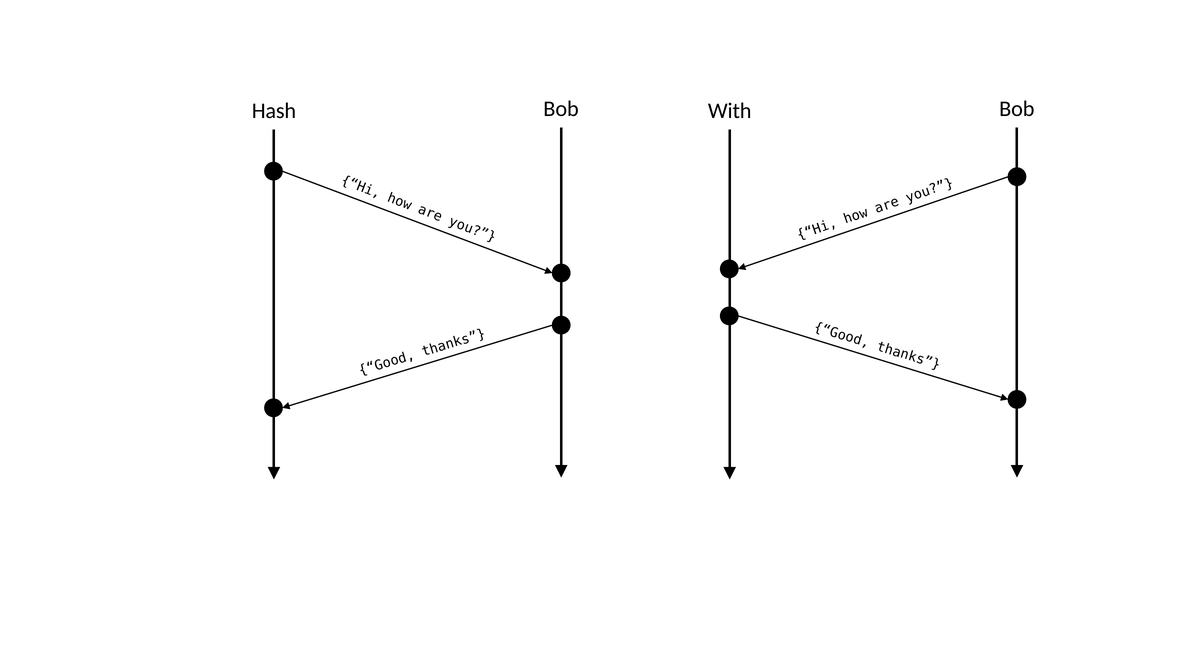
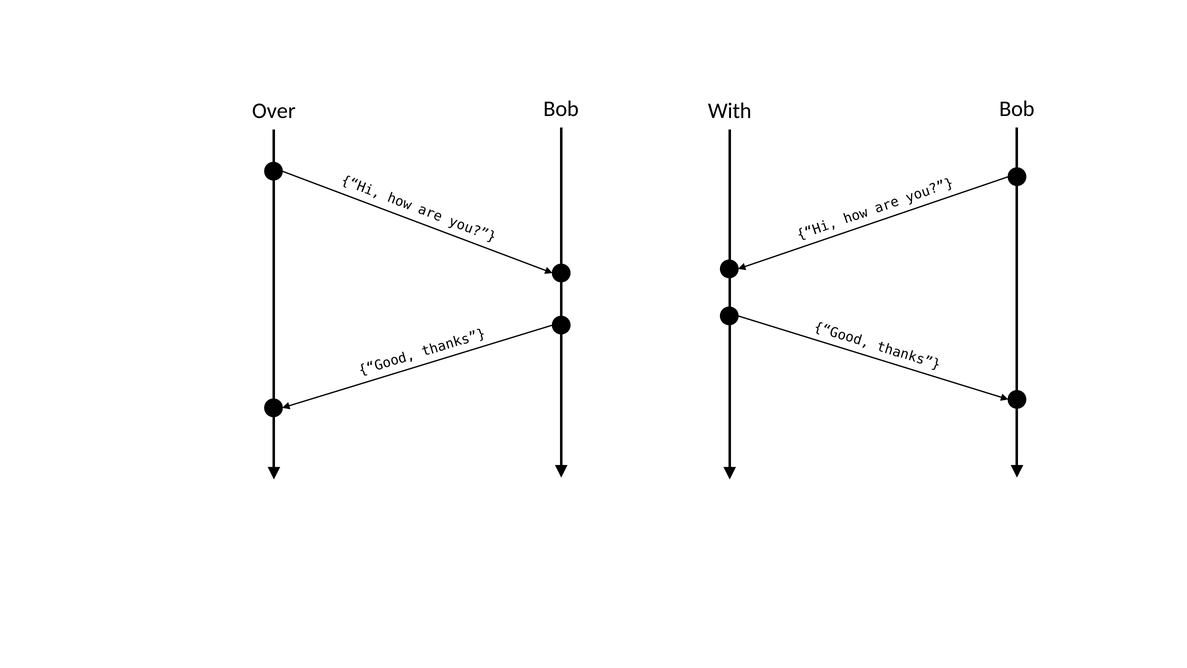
Hash: Hash -> Over (274, 111)
